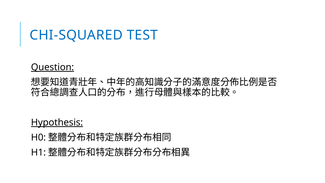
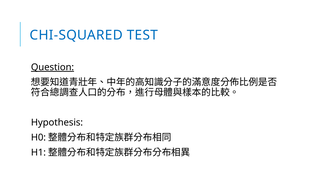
Hypothesis underline: present -> none (57, 122)
